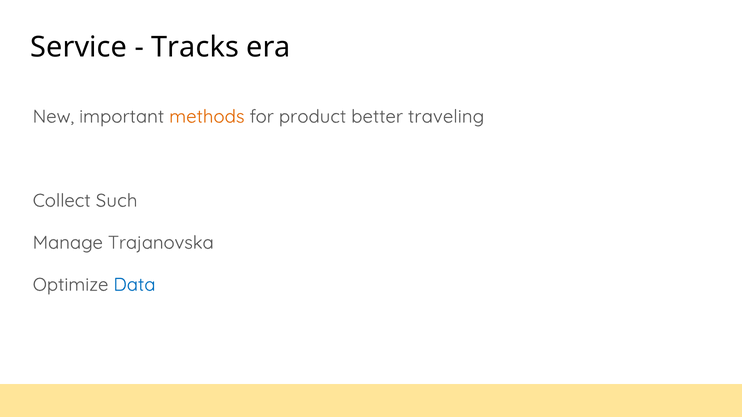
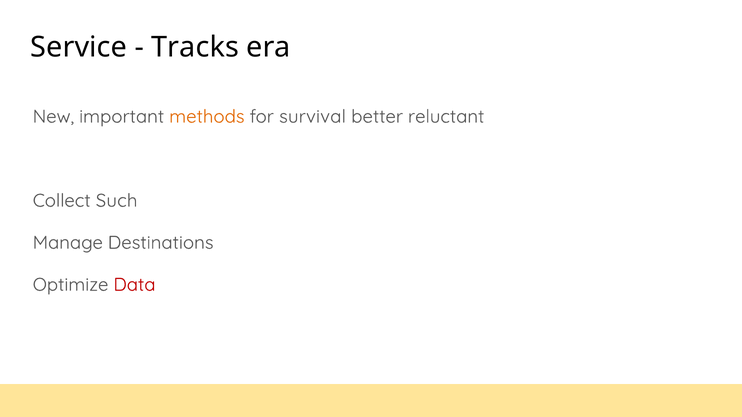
product: product -> survival (312, 117)
traveling: traveling -> reluctant (446, 117)
Trajanovska: Trajanovska -> Destinations (161, 243)
Data colour: blue -> red (134, 285)
